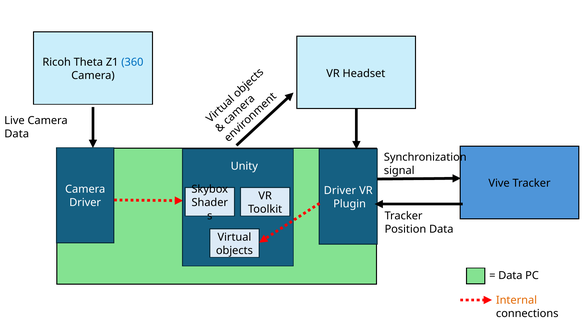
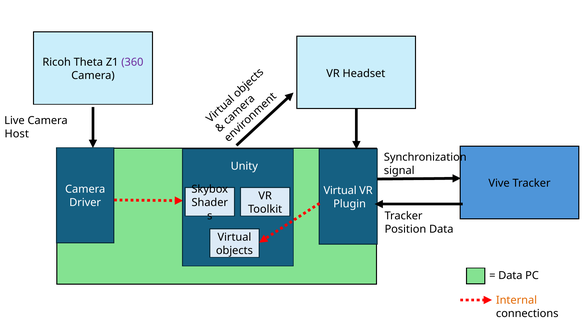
360 colour: blue -> purple (132, 62)
Data: Data -> Host (17, 134)
Driver: Driver -> Virtual (340, 191)
